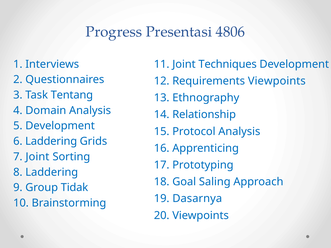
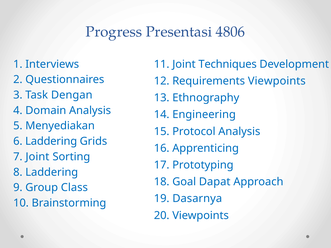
Tentang: Tentang -> Dengan (72, 95)
Relationship: Relationship -> Engineering (204, 115)
5 Development: Development -> Menyediakan (60, 126)
Saling: Saling -> Dapat (215, 182)
Tidak: Tidak -> Class (74, 188)
